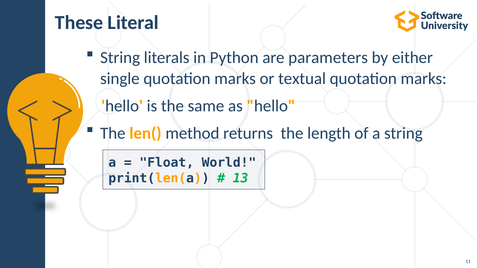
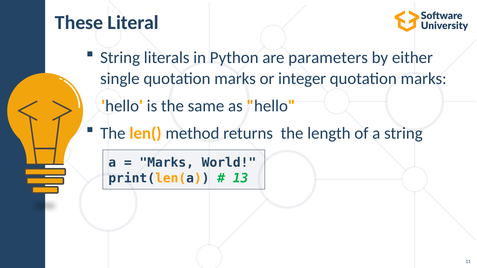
textual: textual -> integer (302, 79)
Float: Float -> Marks (167, 163)
